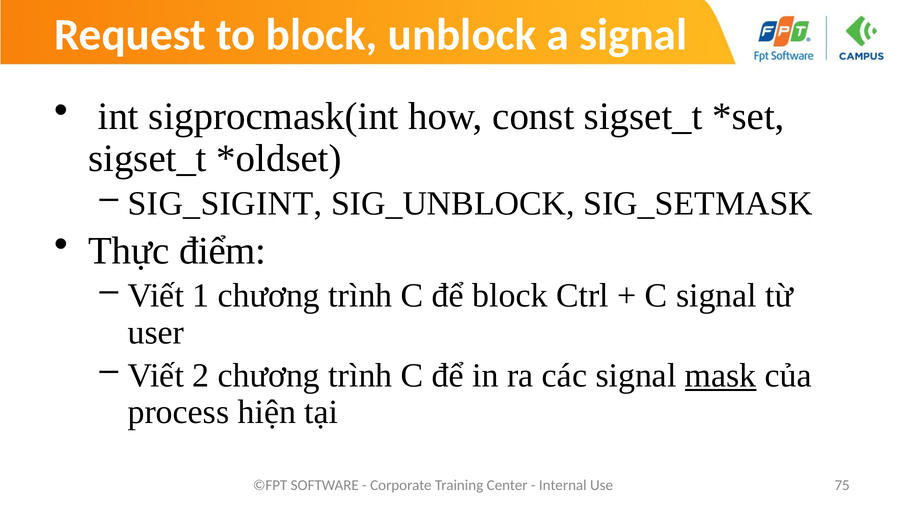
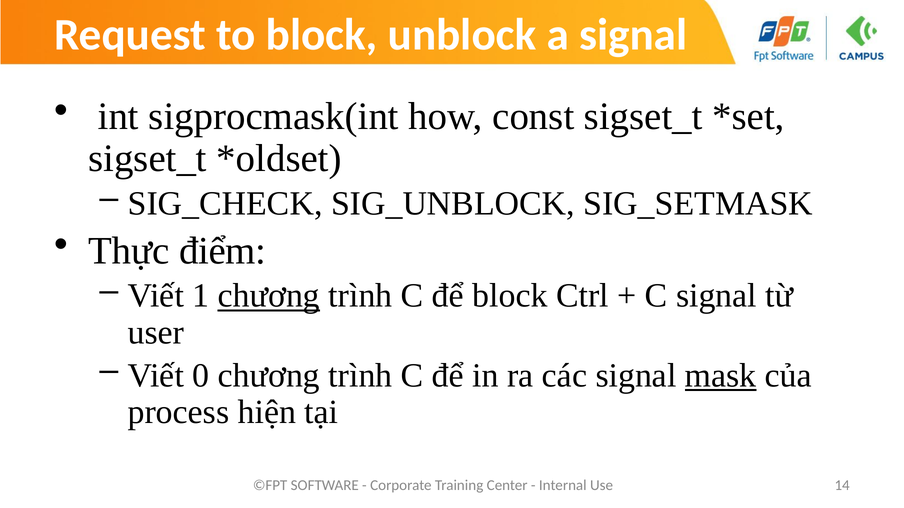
SIG_SIGINT: SIG_SIGINT -> SIG_CHECK (225, 204)
chương underline: none -> present (269, 296)
2: 2 -> 0 (201, 376)
75: 75 -> 14 (842, 486)
